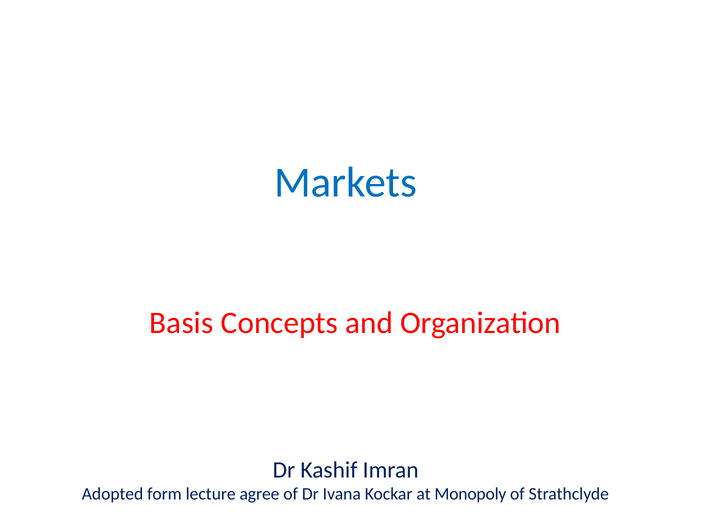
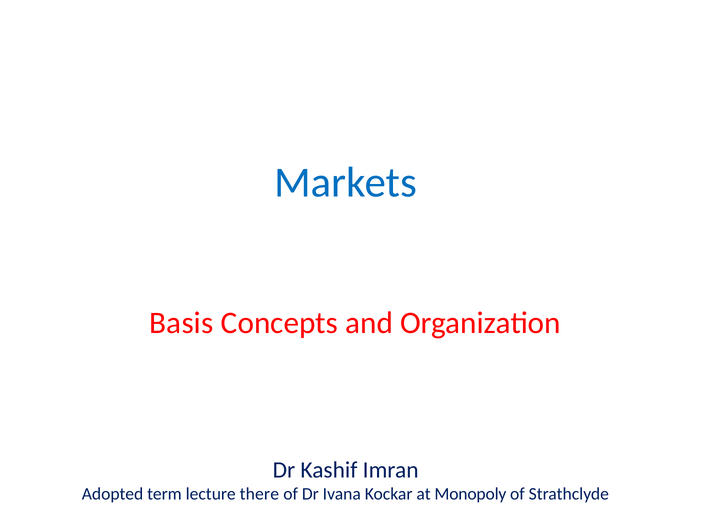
form: form -> term (164, 494)
agree: agree -> there (259, 494)
